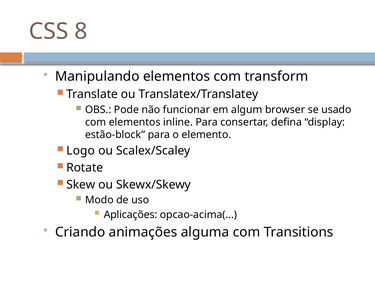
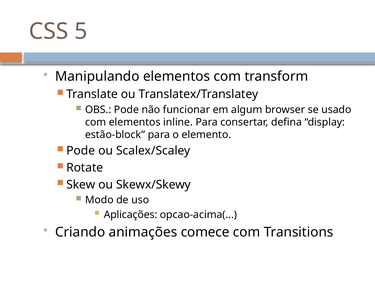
8: 8 -> 5 (81, 31)
Logo: Logo -> Pode (81, 151)
alguma: alguma -> comece (205, 232)
